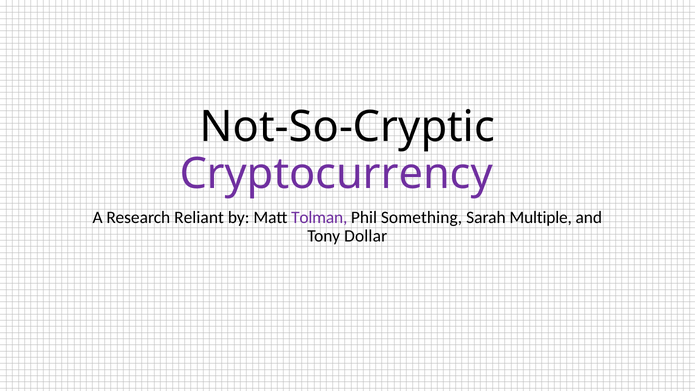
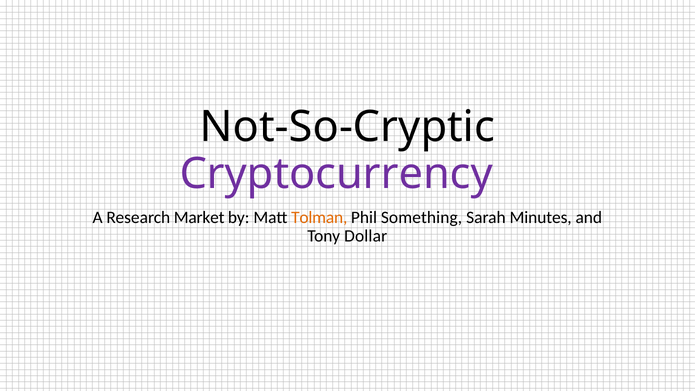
Reliant: Reliant -> Market (199, 217)
Tolman colour: purple -> orange (319, 217)
Multiple: Multiple -> Minutes (541, 217)
